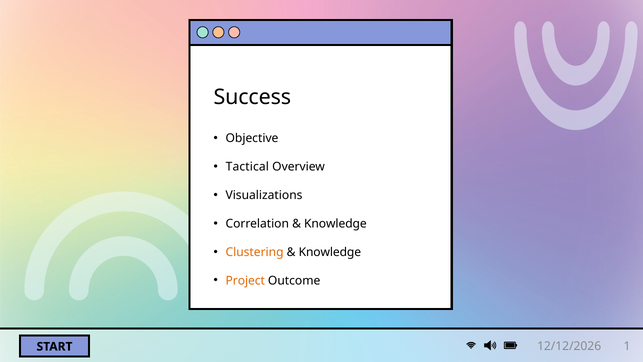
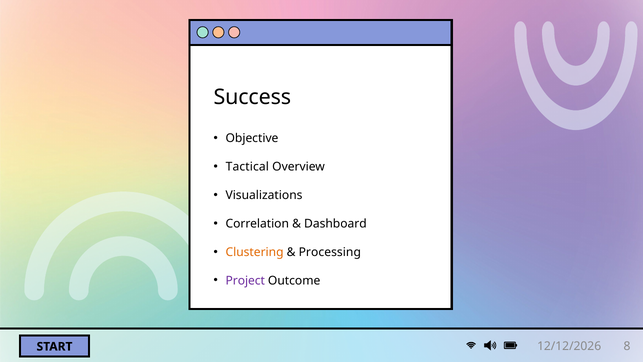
Knowledge: Knowledge -> Dashboard (335, 224)
Knowledge: Knowledge -> Processing (330, 252)
Project colour: orange -> purple (245, 280)
1: 1 -> 8 (627, 346)
